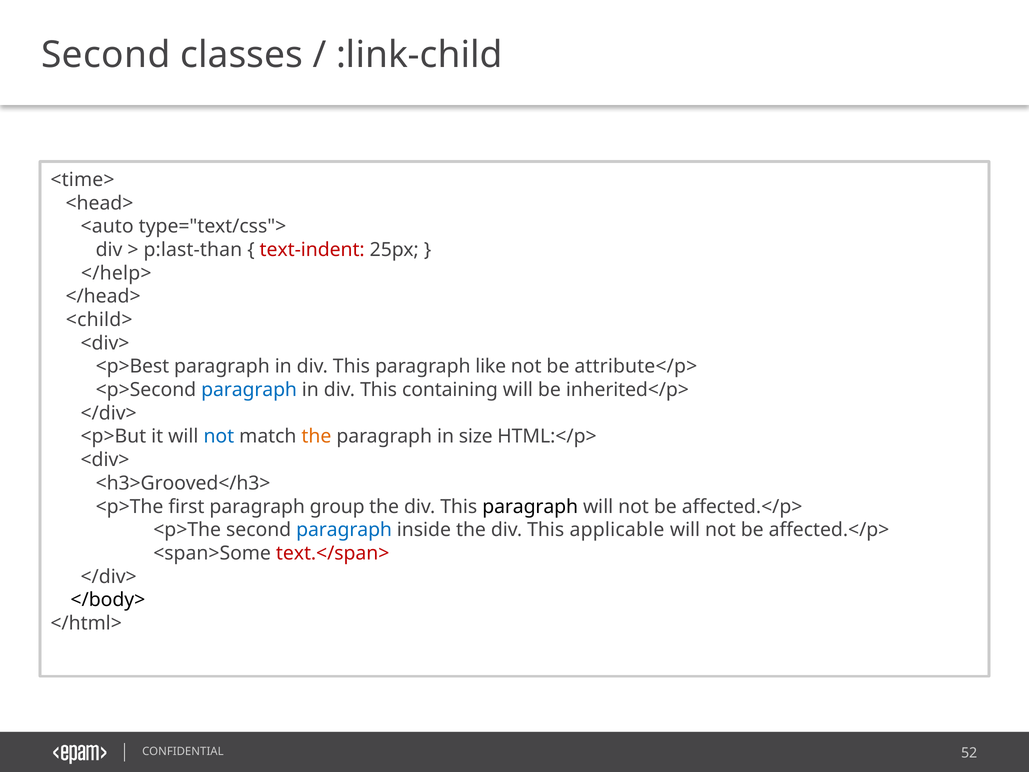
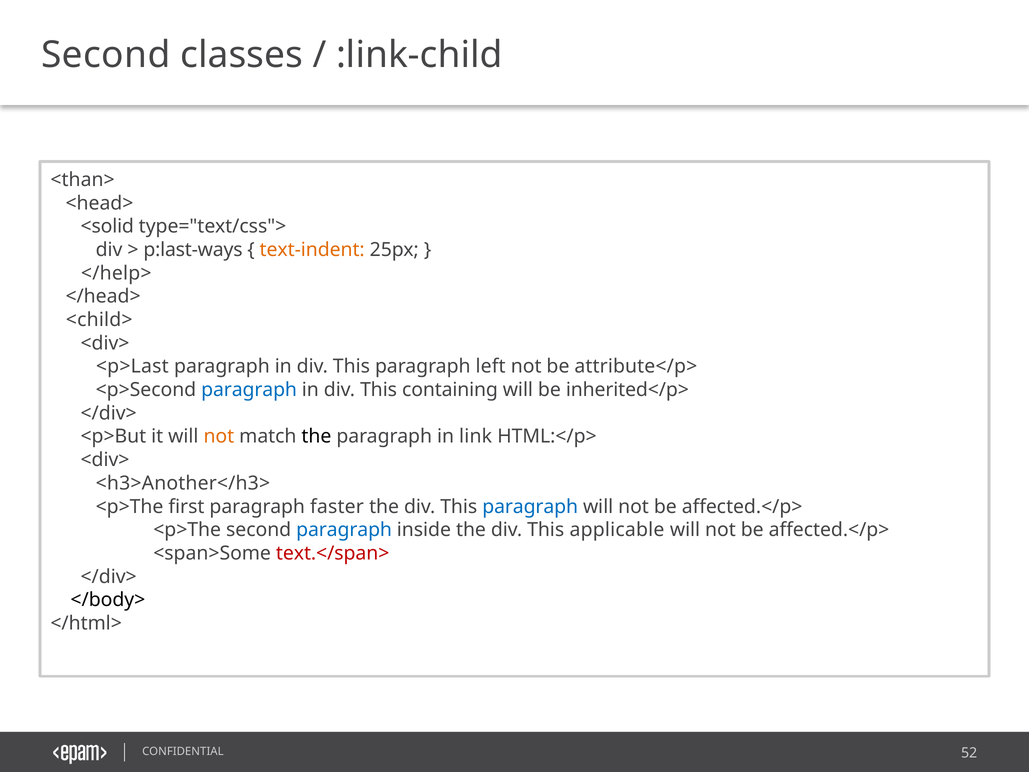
<time>: <time> -> <than> (83, 180)
<auto: <auto -> <solid (107, 226)
p:last-than: p:last-than -> p:last-ways (193, 250)
text-indent colour: red -> orange (312, 250)
<p>Best: <p>Best -> <p>Last (132, 366)
like: like -> left (491, 366)
not colour: blue -> orange (219, 436)
the colour: orange -> black (316, 436)
size: size -> link (476, 436)
<h3>Grooved</h3>: <h3>Grooved</h3> -> <h3>Another</h3> (183, 483)
group: group -> faster (337, 506)
paragraph colour: black -> blue (530, 506)
